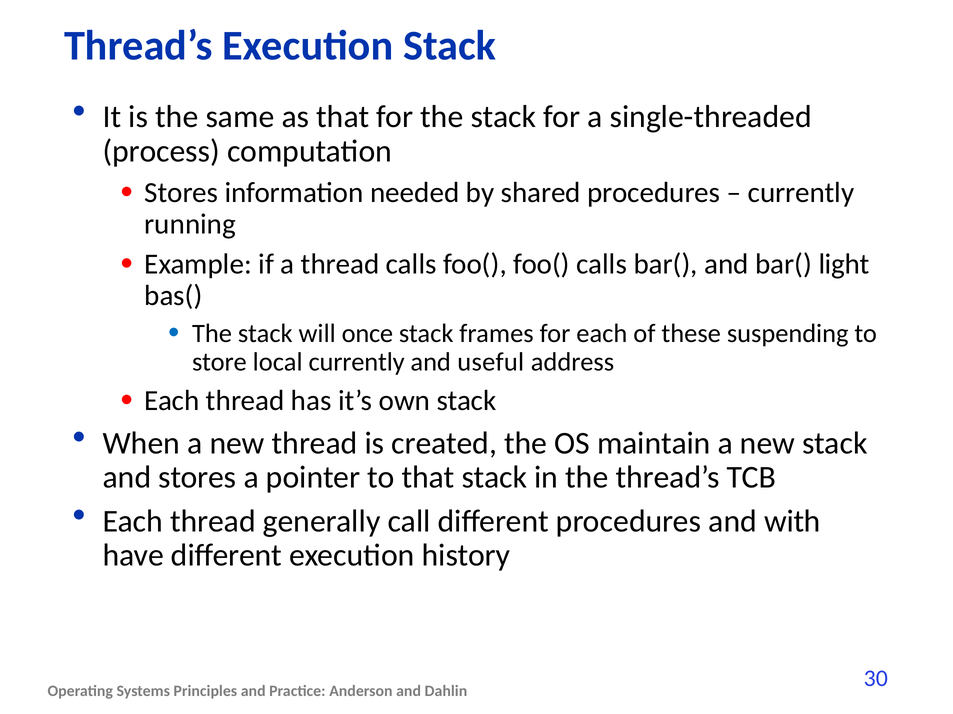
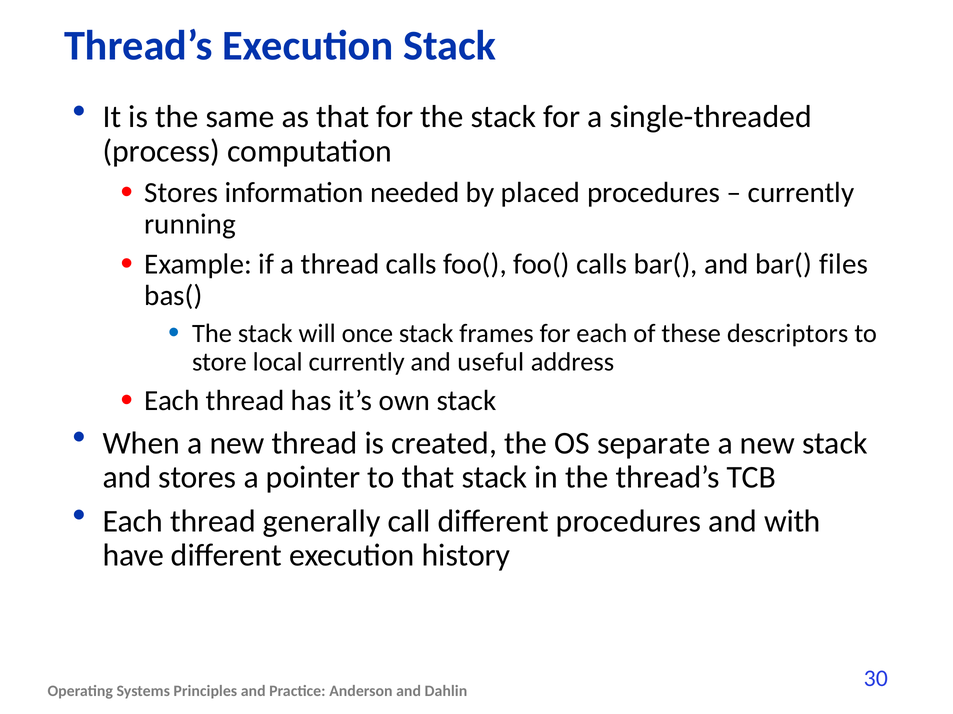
shared: shared -> placed (541, 193)
light: light -> files (844, 264)
suspending: suspending -> descriptors (788, 334)
maintain: maintain -> separate (654, 444)
